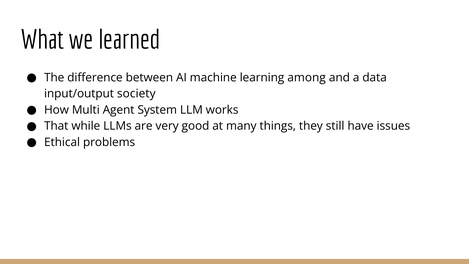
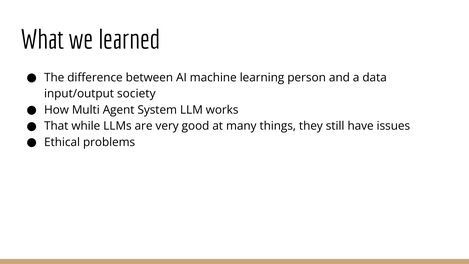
among: among -> person (307, 77)
